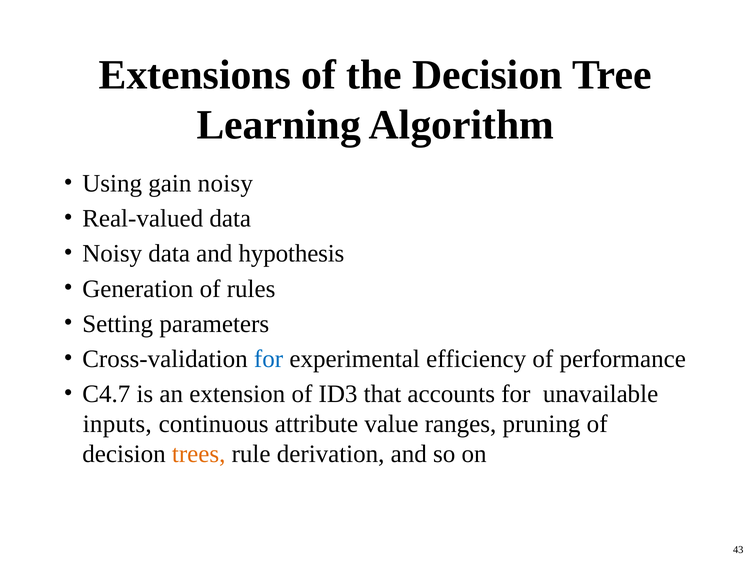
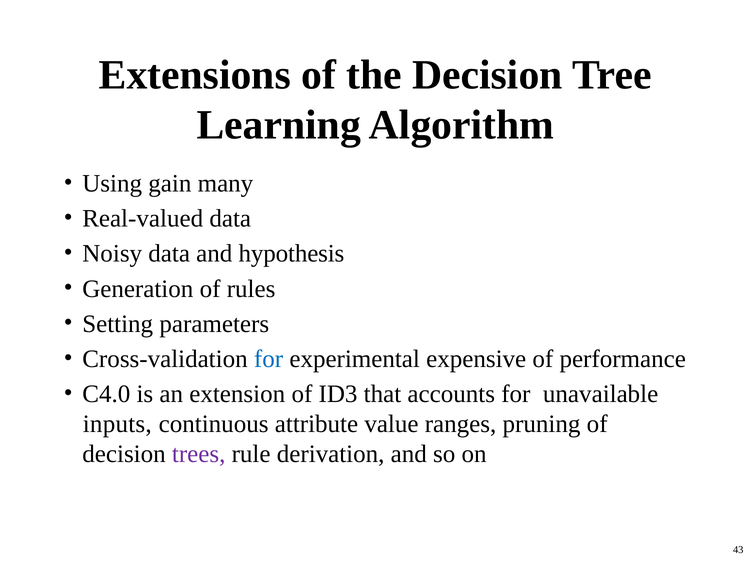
gain noisy: noisy -> many (225, 183)
efficiency: efficiency -> expensive (476, 358)
C4.7: C4.7 -> C4.0 (106, 393)
trees colour: orange -> purple (199, 454)
